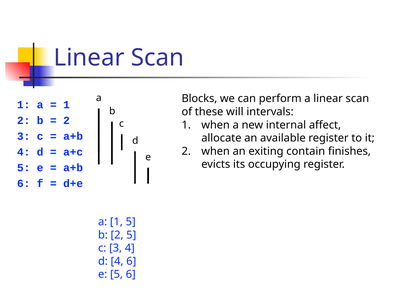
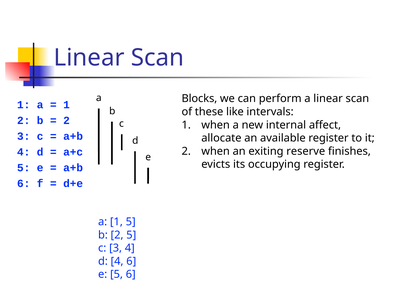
will: will -> like (235, 112)
contain: contain -> reserve (306, 151)
